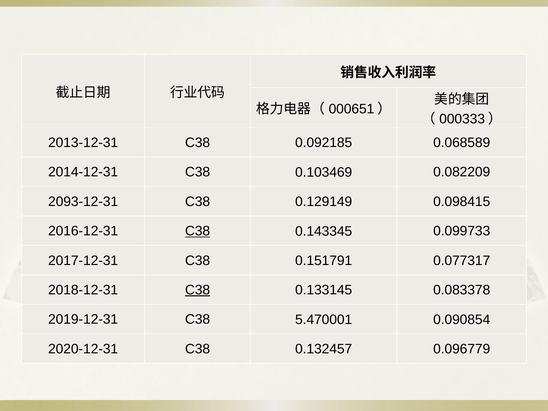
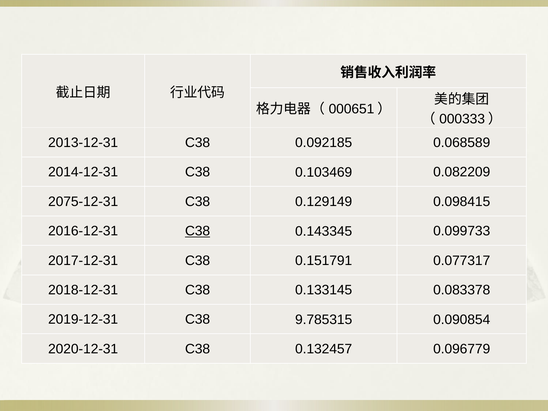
2093-12-31: 2093-12-31 -> 2075-12-31 (83, 202)
C38 underline: present -> none (198, 290)
5.470001: 5.470001 -> 9.785315 (324, 319)
